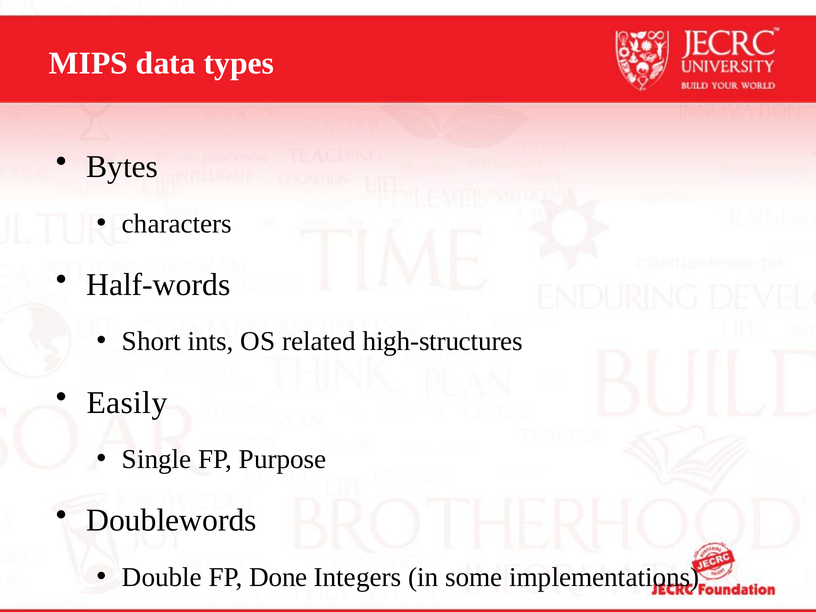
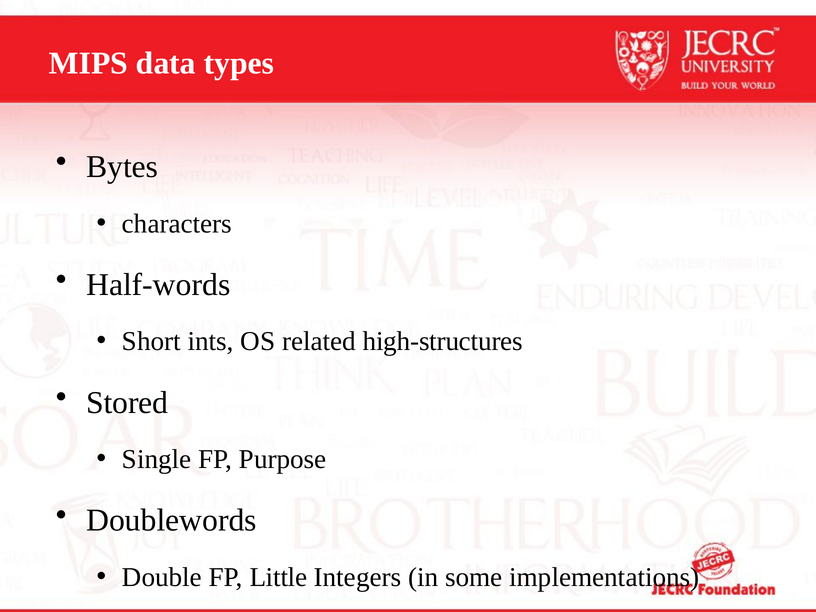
Easily: Easily -> Stored (127, 403)
Done: Done -> Little (278, 577)
